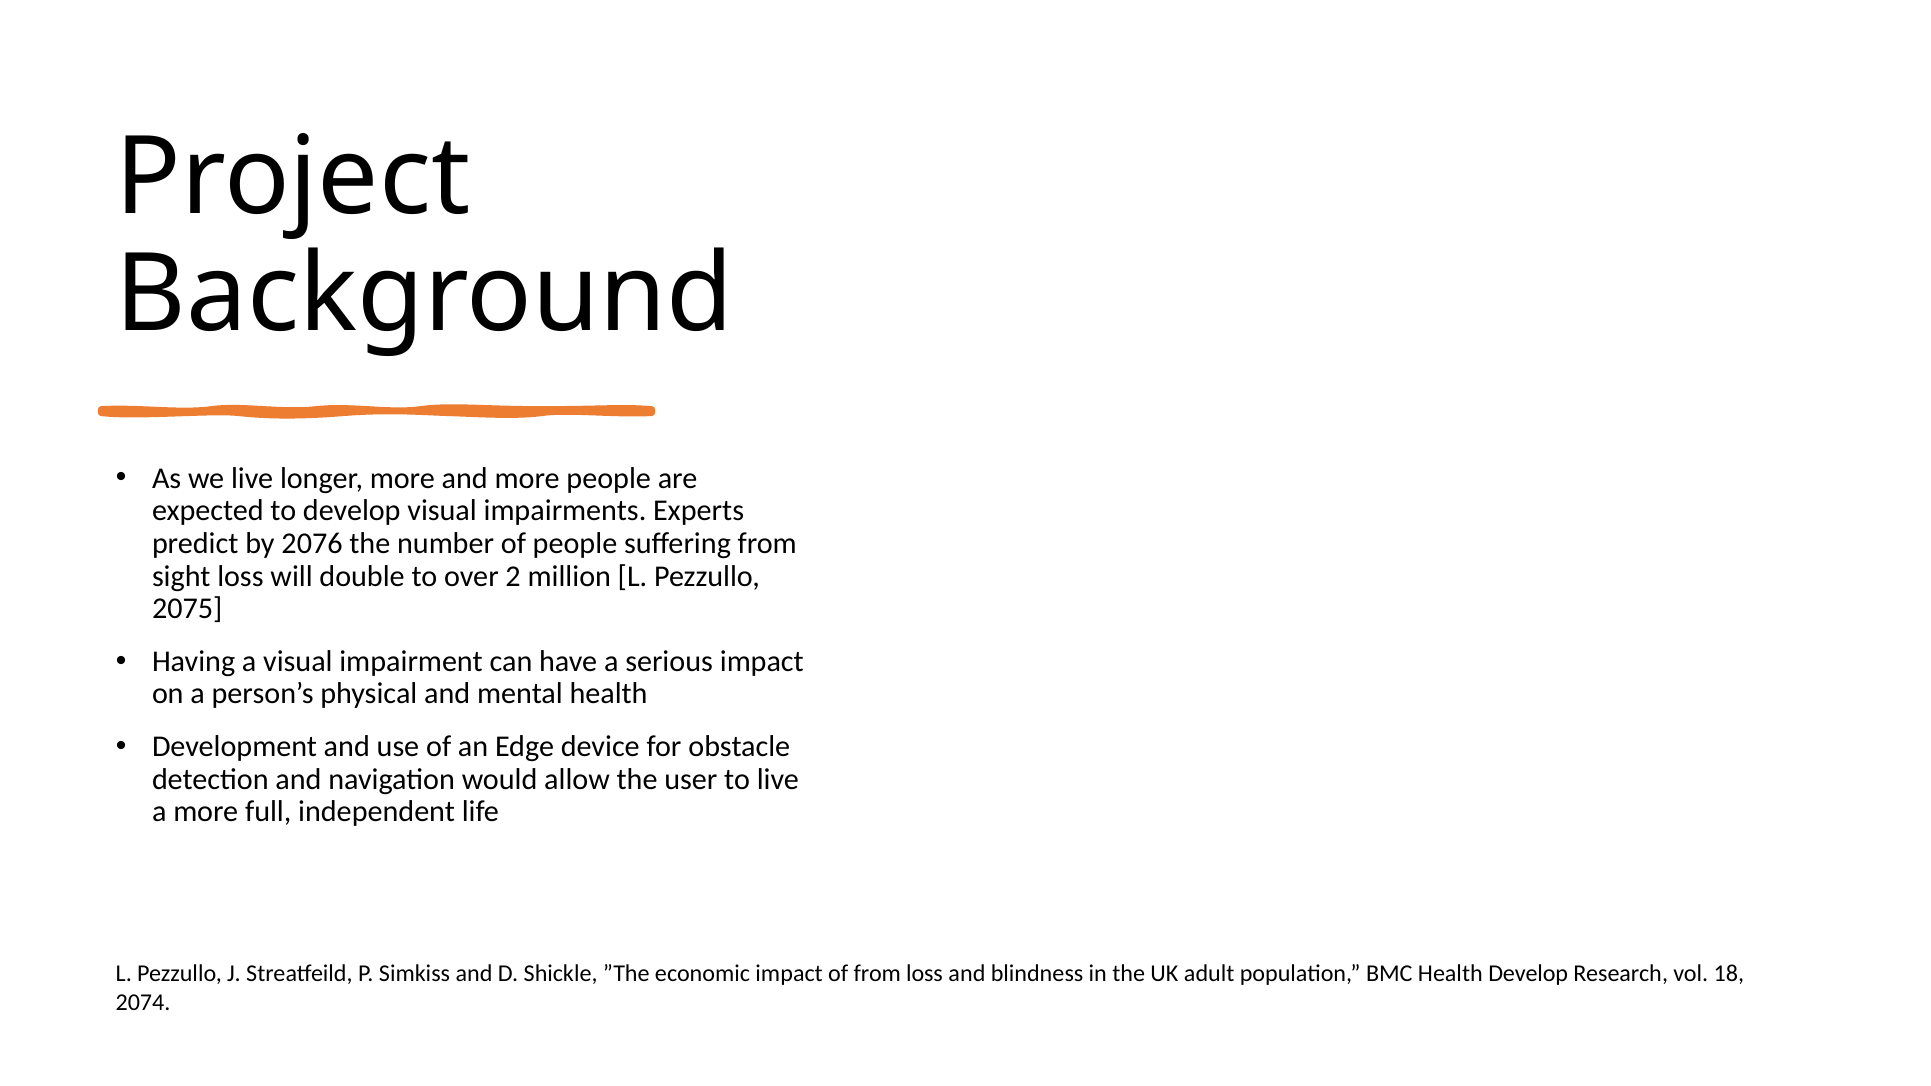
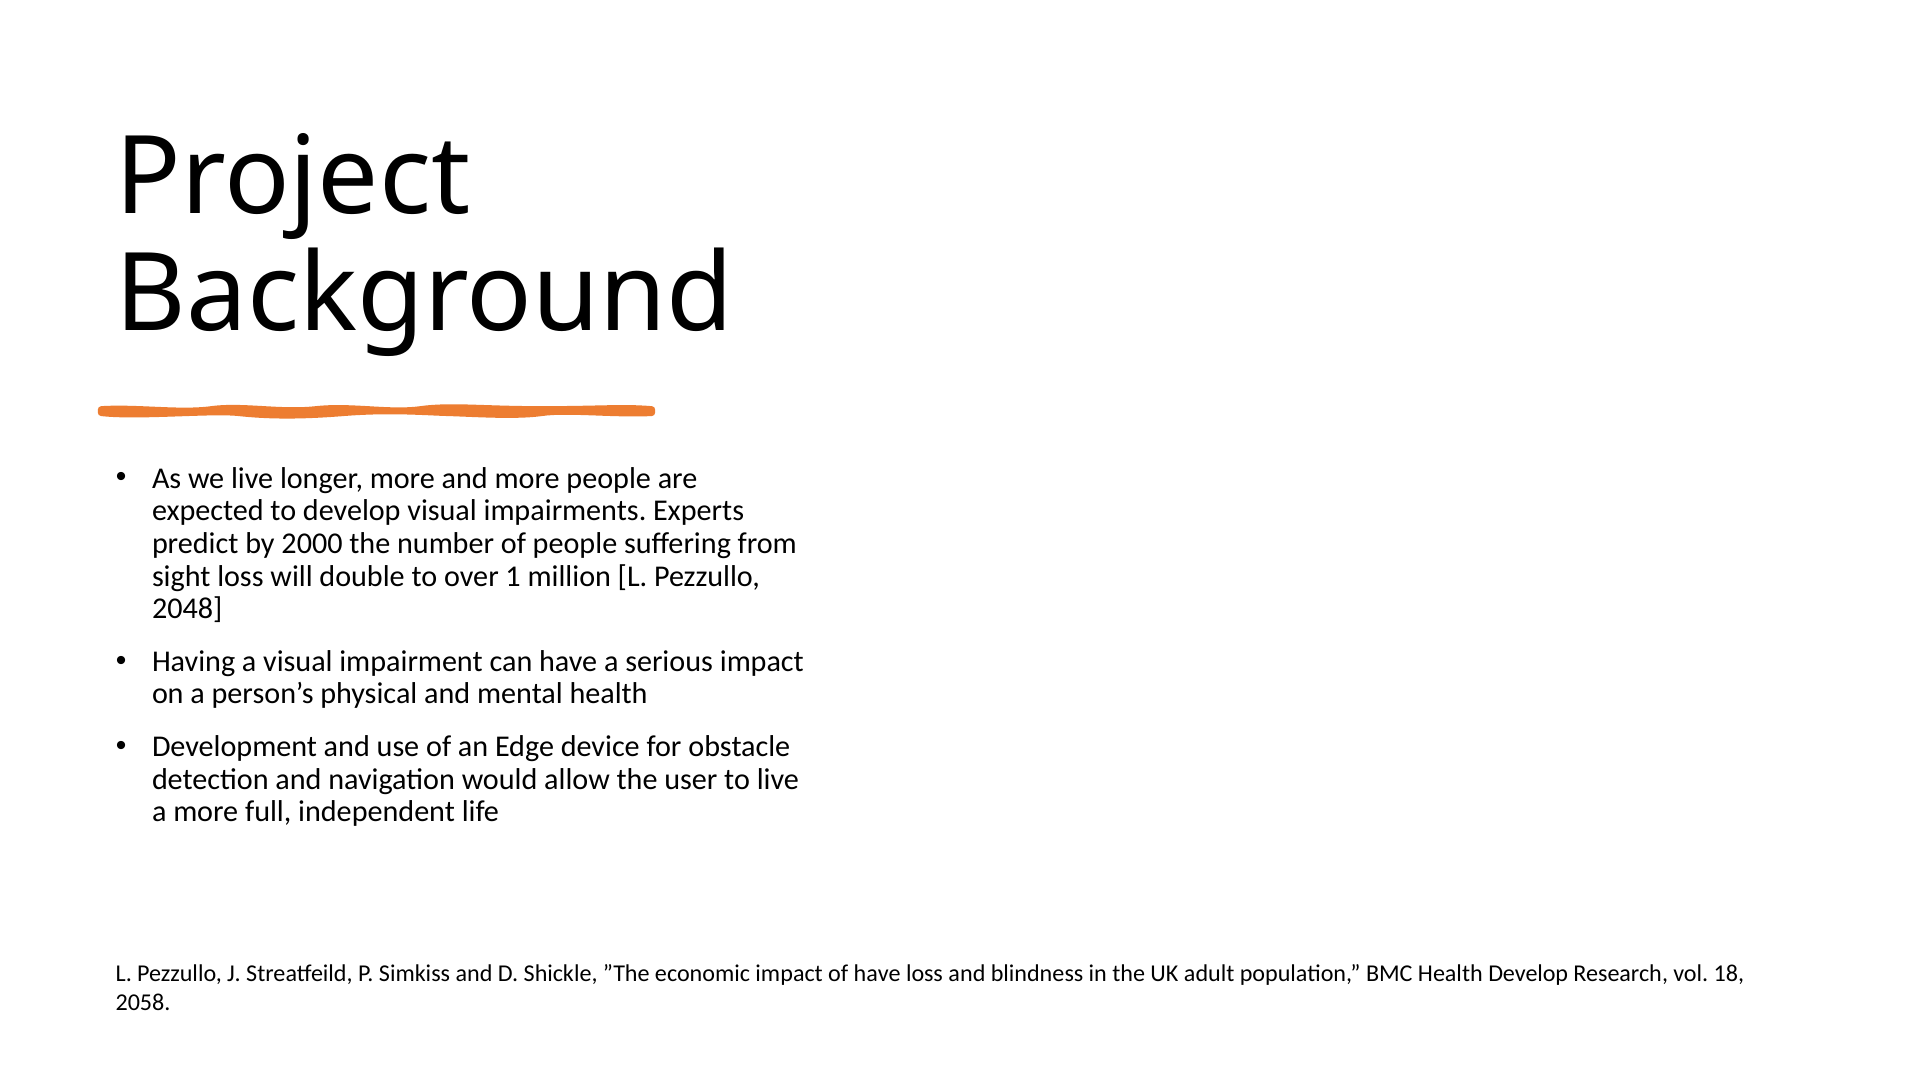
2076: 2076 -> 2000 (312, 544)
2: 2 -> 1 (513, 576)
2075: 2075 -> 2048 (187, 609)
of from: from -> have (877, 973)
2074: 2074 -> 2058 (143, 1002)
